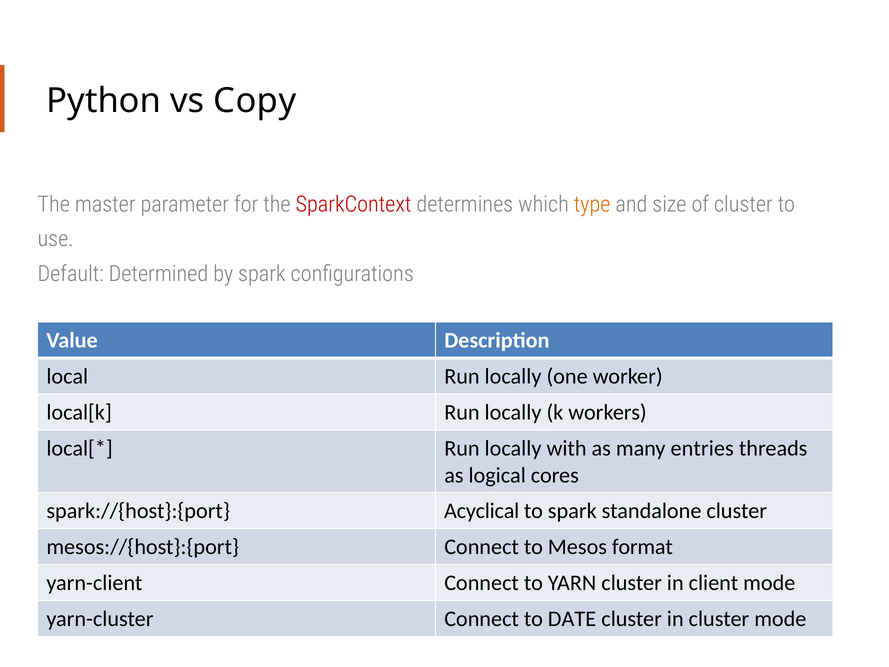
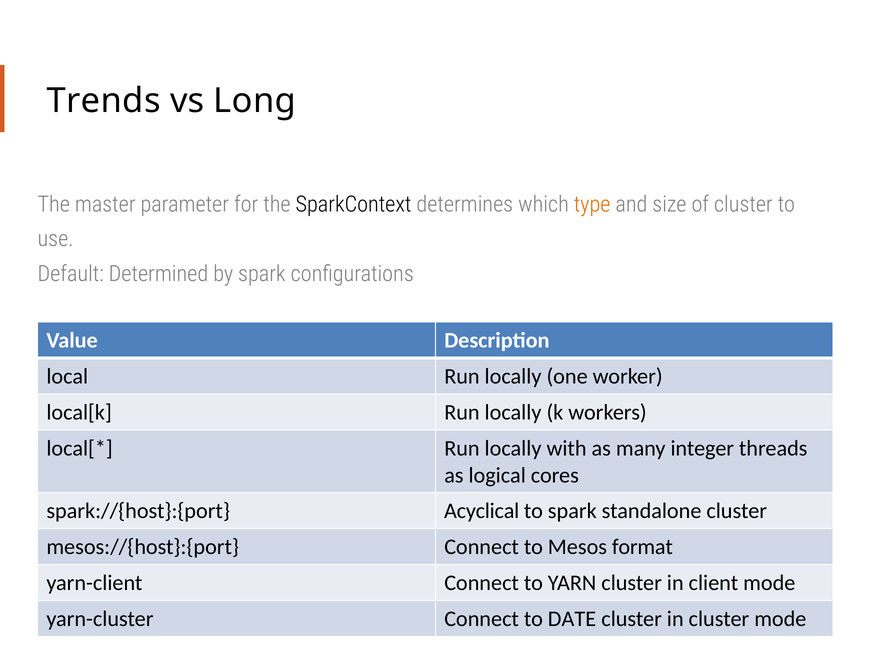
Python: Python -> Trends (104, 101)
Copy: Copy -> Long (255, 101)
SparkContext colour: red -> black (353, 204)
entries: entries -> integer (702, 448)
